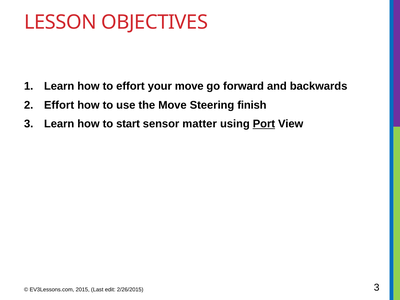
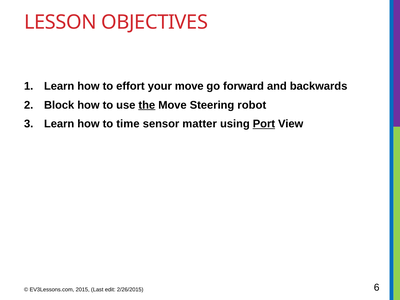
2 Effort: Effort -> Block (59, 105)
the underline: none -> present (147, 105)
finish: finish -> robot (252, 105)
start: start -> time (128, 124)
2/26/2015 3: 3 -> 6 (377, 288)
